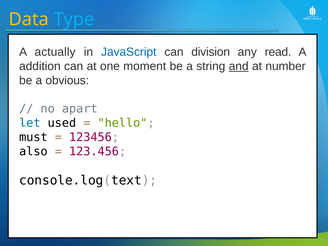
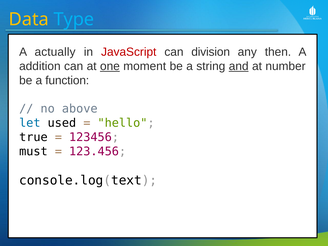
JavaScript colour: blue -> red (129, 52)
read: read -> then (278, 52)
one underline: none -> present (110, 66)
obvious: obvious -> function (67, 80)
apart: apart -> above (80, 109)
must: must -> true (33, 137)
also: also -> must (33, 151)
